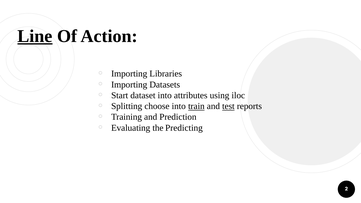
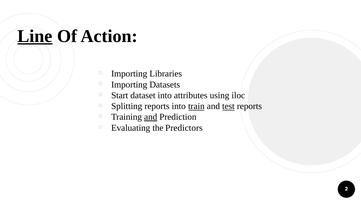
Splitting choose: choose -> reports (157, 106)
and underline: none -> present (151, 117)
Predicting: Predicting -> Predictors (184, 128)
